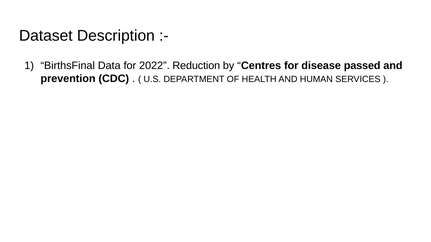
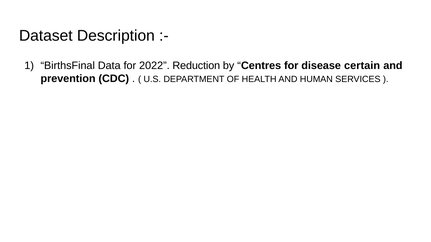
passed: passed -> certain (362, 66)
